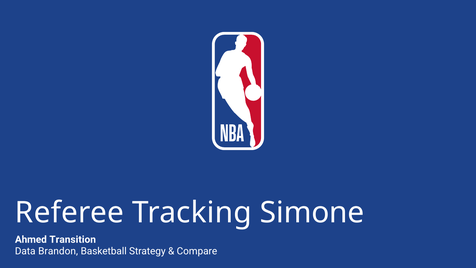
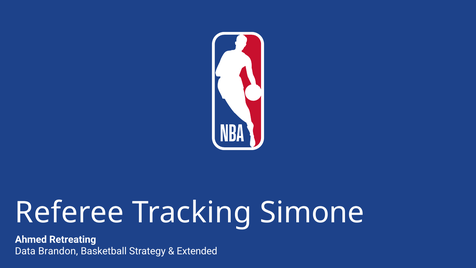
Transition: Transition -> Retreating (73, 239)
Compare: Compare -> Extended (197, 251)
